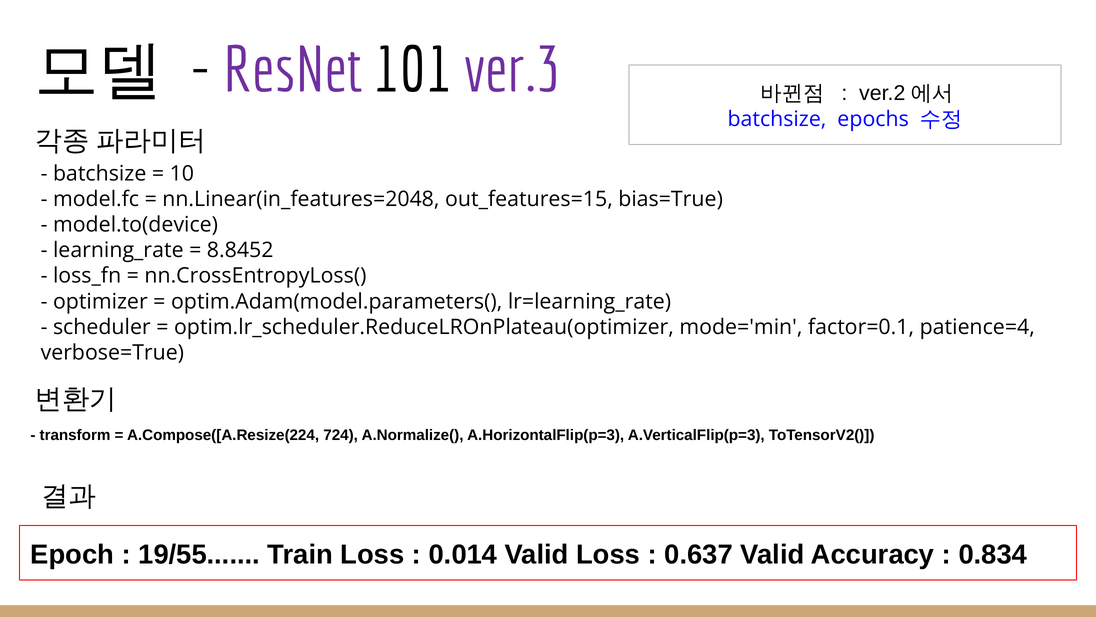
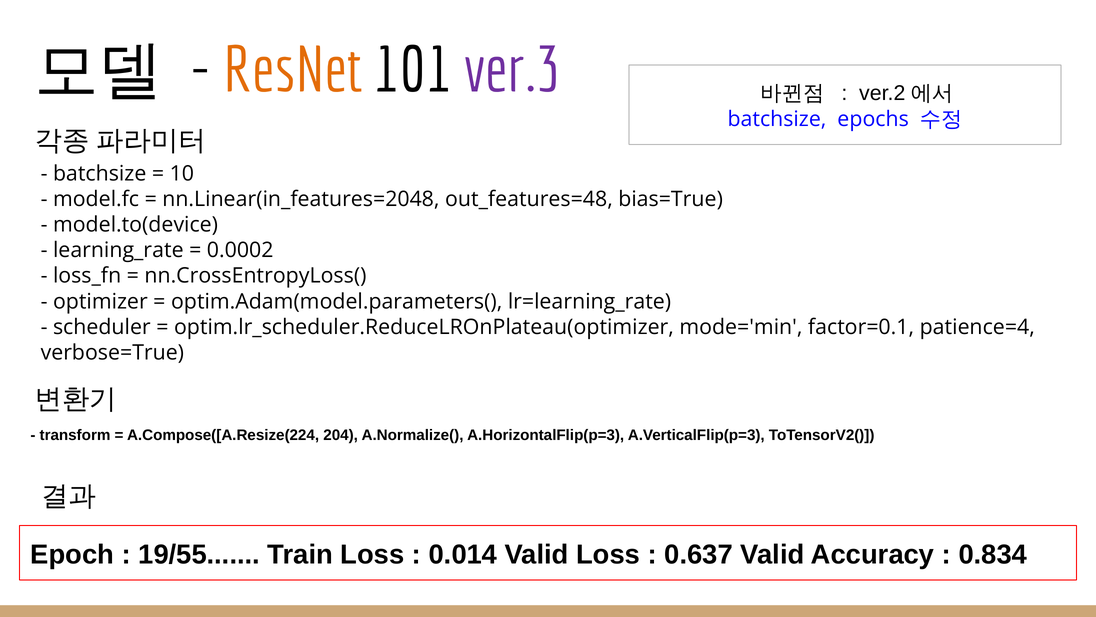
ResNet colour: purple -> orange (293, 70)
out_features=15: out_features=15 -> out_features=48 (529, 199)
8.8452: 8.8452 -> 0.0002 (240, 250)
724: 724 -> 204 (341, 435)
